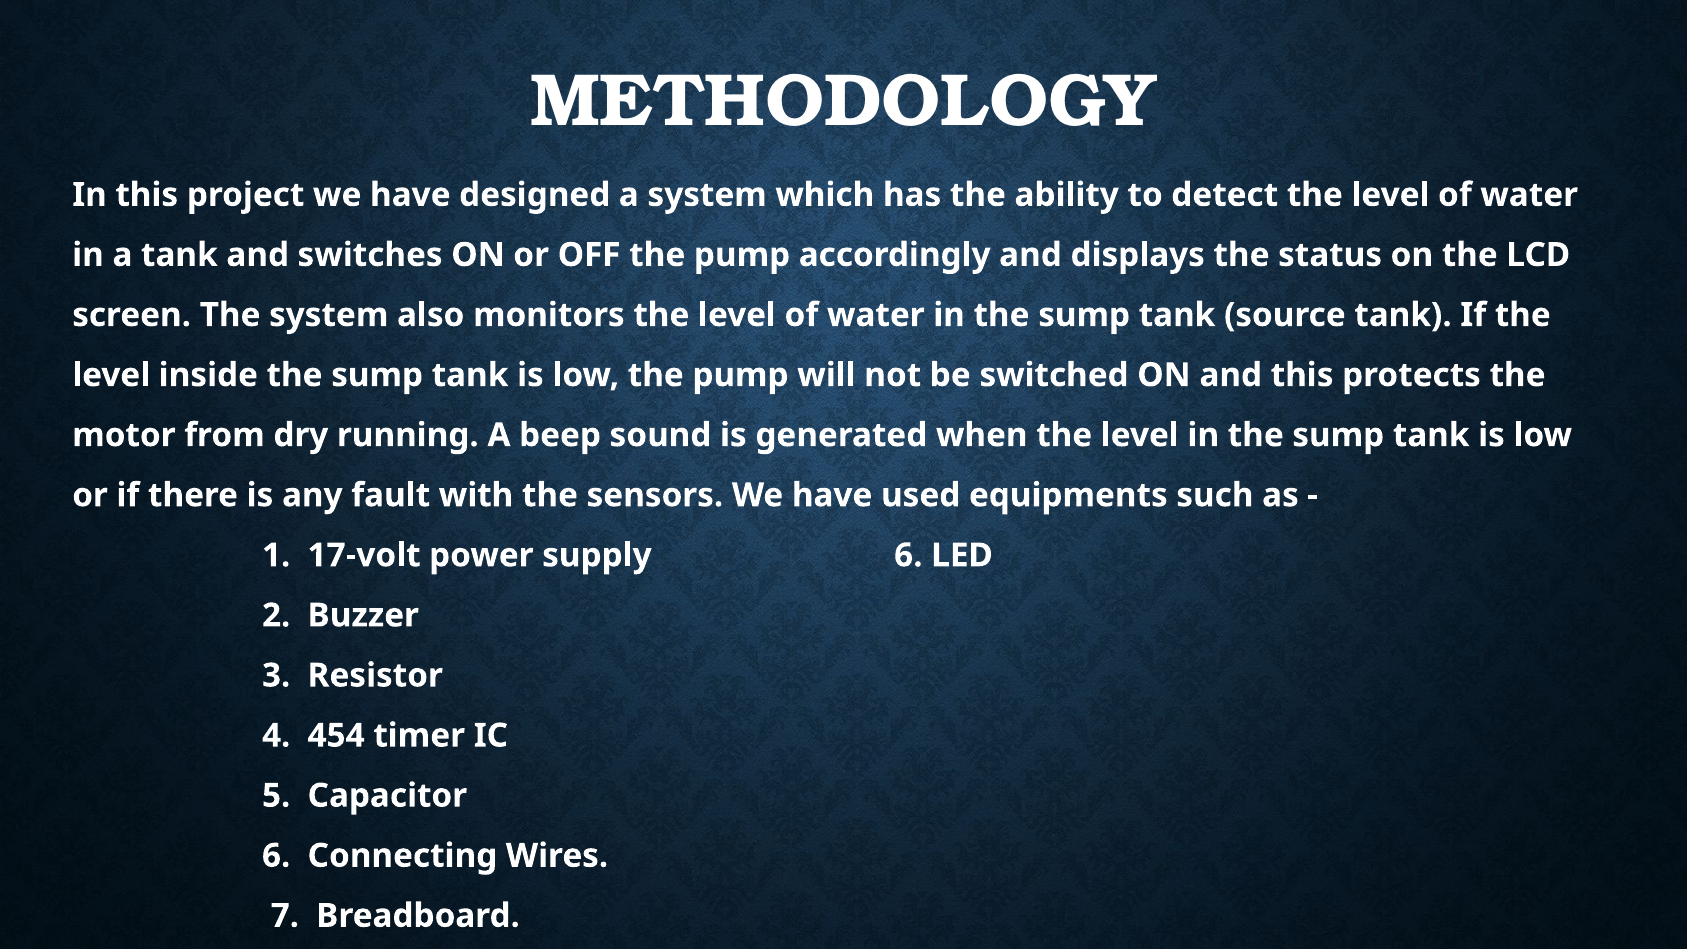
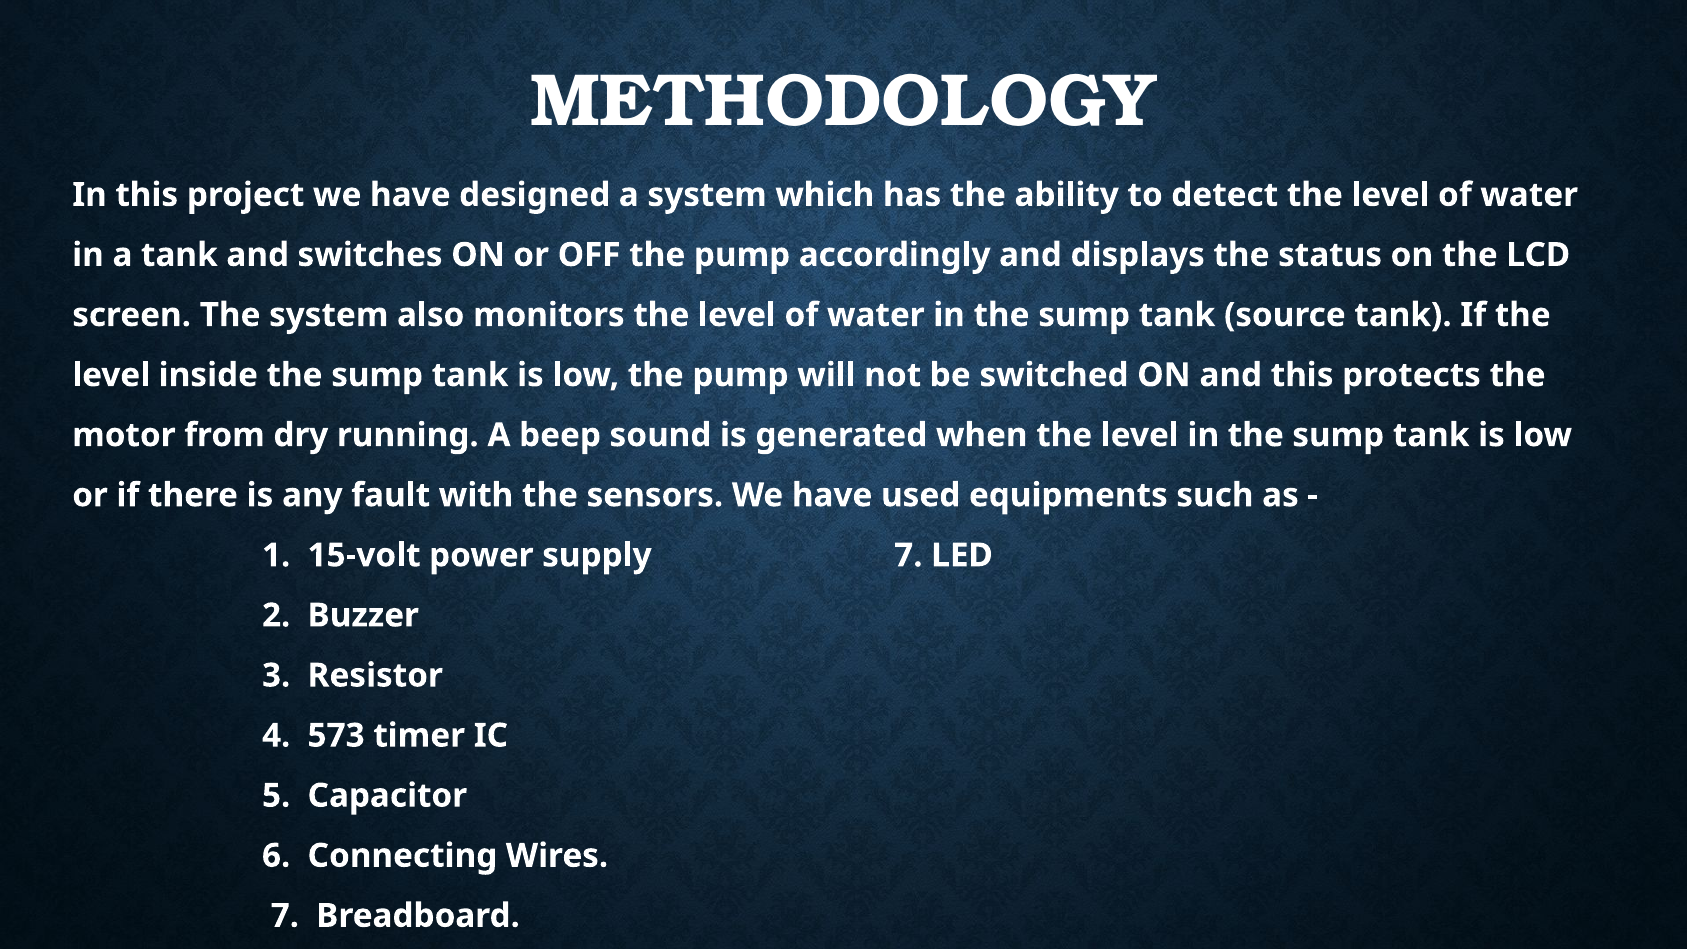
17-volt: 17-volt -> 15-volt (364, 555)
supply 6: 6 -> 7 (908, 555)
454: 454 -> 573 (336, 736)
